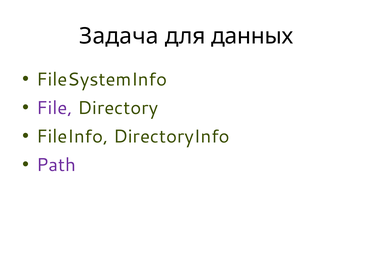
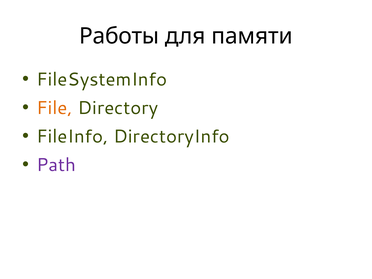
Задача: Задача -> Работы (119, 36)
данных: данных -> памяти (252, 36)
File colour: purple -> orange (54, 108)
